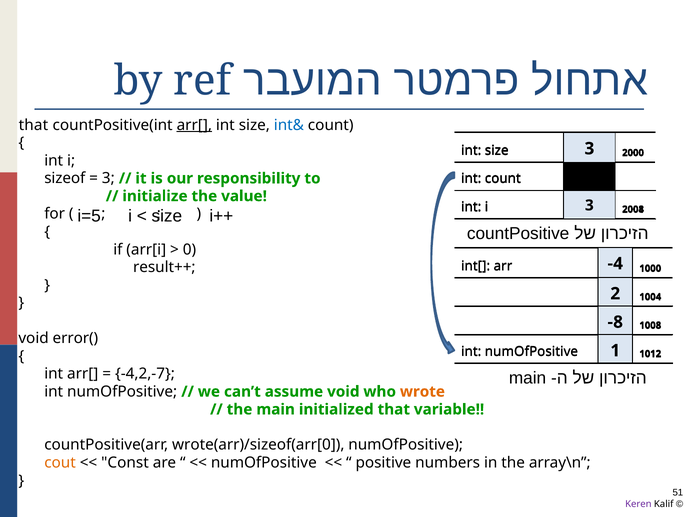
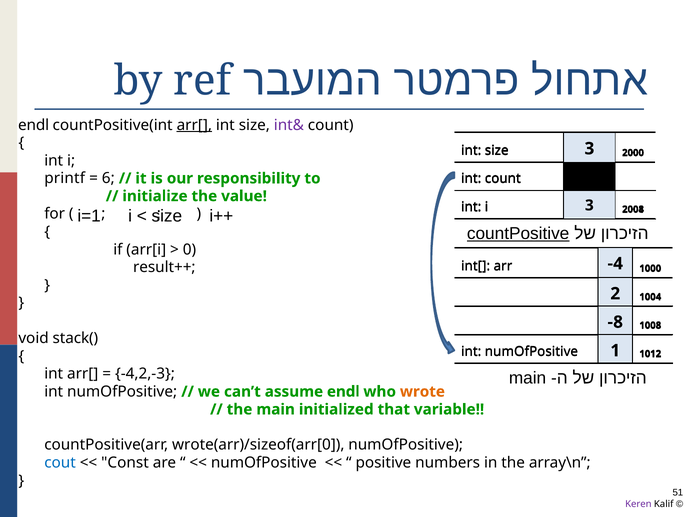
that: that -> endl (34, 125)
int& colour: blue -> purple (289, 125)
sizeof: sizeof -> printf (65, 179)
3: 3 -> 6 (108, 179)
i=5: i=5 -> i=1 (89, 216)
countPositive underline: none -> present (518, 234)
error(: error( -> stack( (75, 339)
-4,2,-7: -4,2,-7 -> -4,2,-3 (145, 374)
assume void: void -> endl (343, 392)
cout colour: orange -> blue (60, 463)
